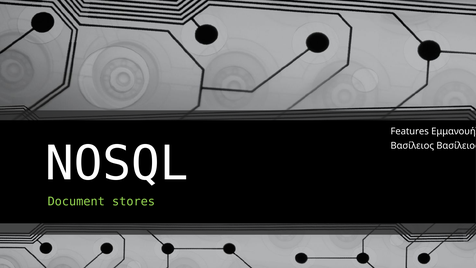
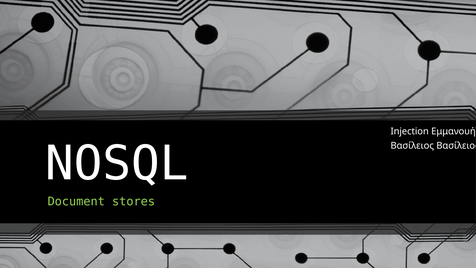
Features: Features -> Injection (410, 131)
